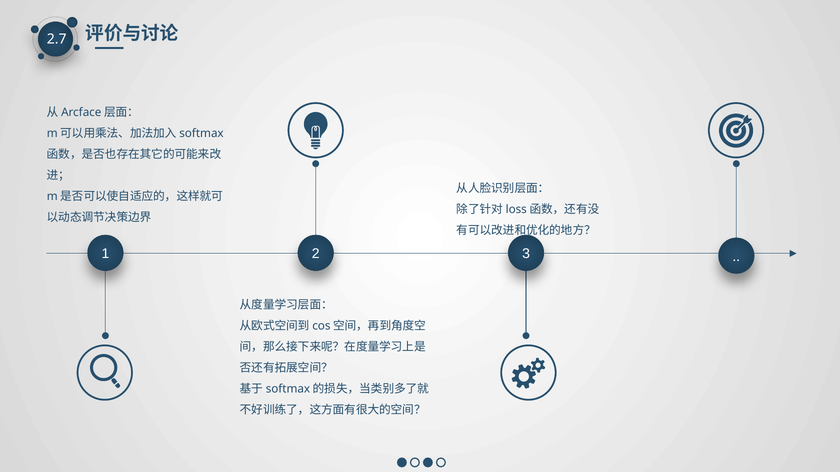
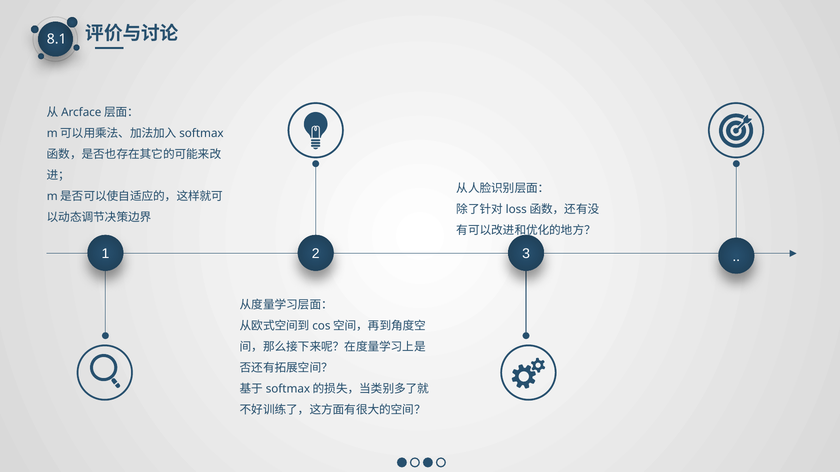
2.7: 2.7 -> 8.1 (57, 39)
